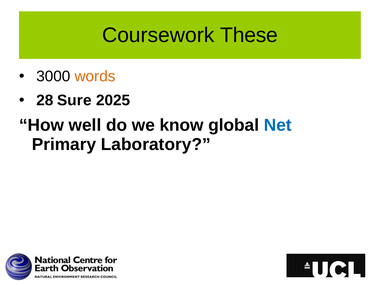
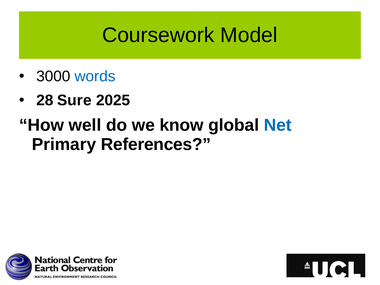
These: These -> Model (249, 35)
words colour: orange -> blue (95, 76)
Laboratory: Laboratory -> References (156, 144)
